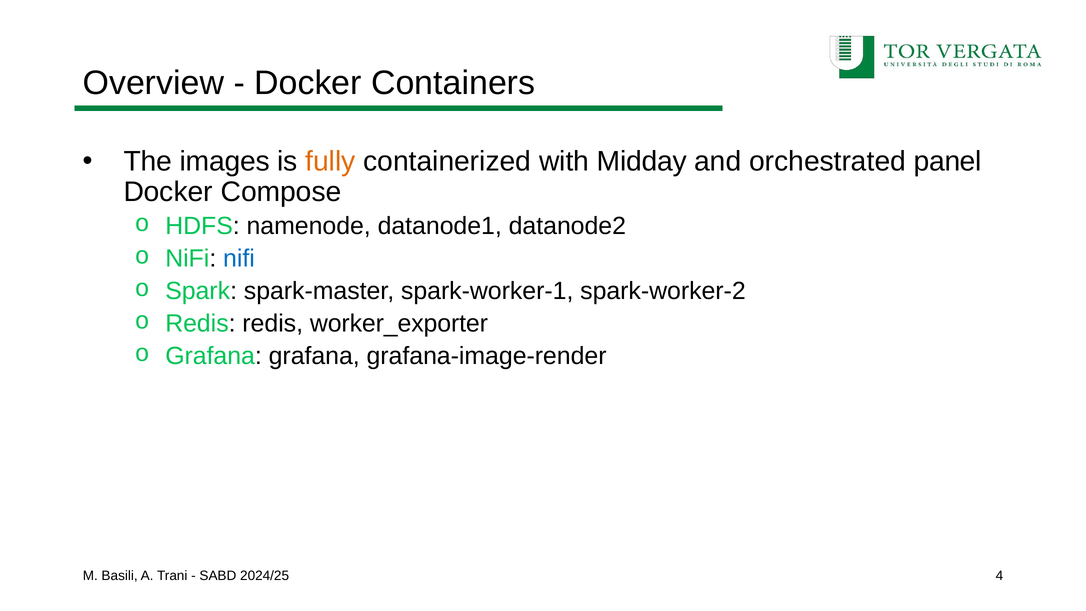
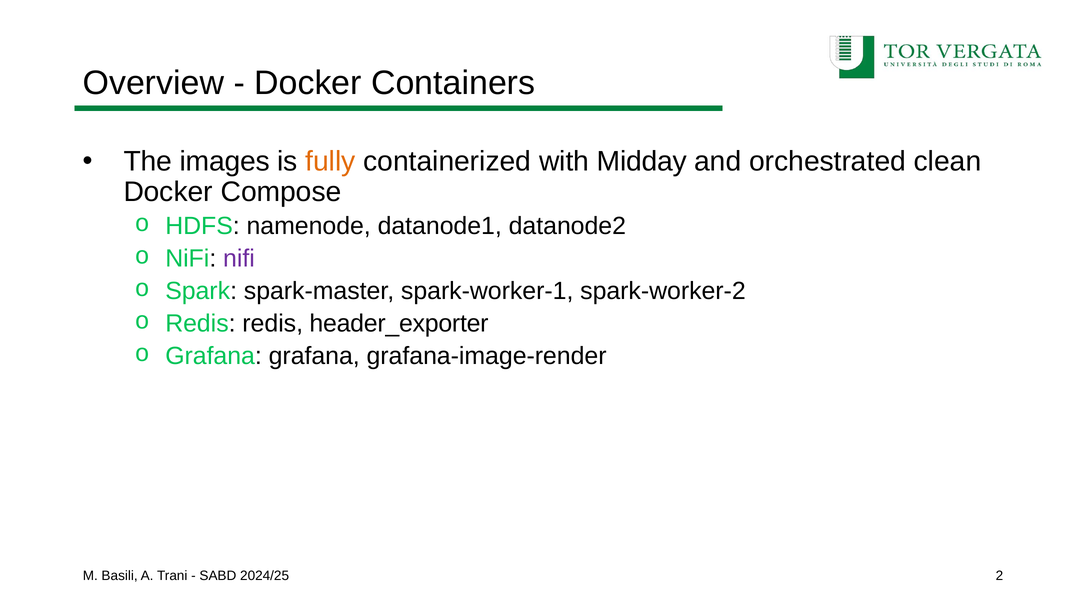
panel: panel -> clean (948, 161)
nifi colour: blue -> purple (239, 259)
worker_exporter: worker_exporter -> header_exporter (399, 324)
4: 4 -> 2 (999, 576)
